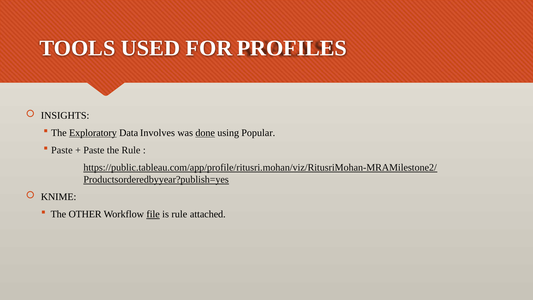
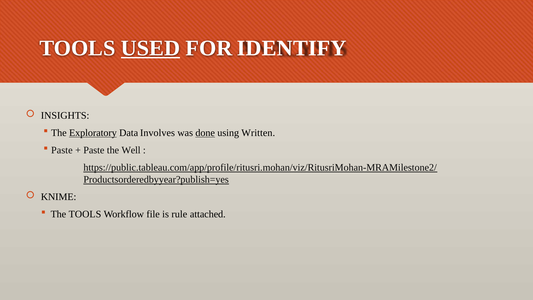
USED underline: none -> present (151, 48)
PROFILES: PROFILES -> IDENTIFY (292, 48)
Popular: Popular -> Written (258, 133)
the Rule: Rule -> Well (131, 150)
The OTHER: OTHER -> TOOLS (85, 214)
file underline: present -> none (153, 214)
